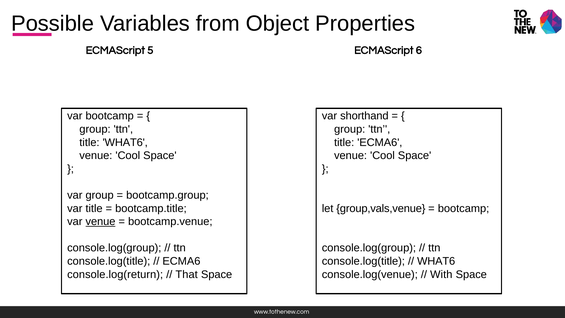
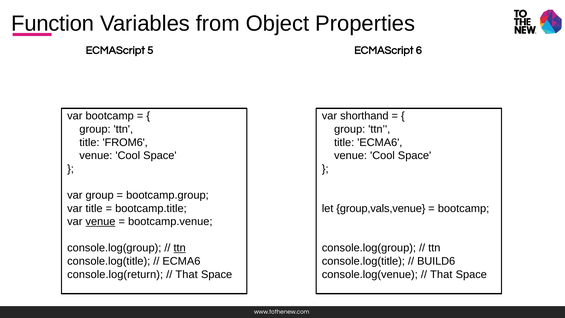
Possible: Possible -> Function (53, 24)
title WHAT6: WHAT6 -> FROM6 (125, 142)
ttn underline: none -> present (180, 248)
WHAT6: WHAT6 -> BUILD6 (436, 261)
With: With -> That (441, 274)
